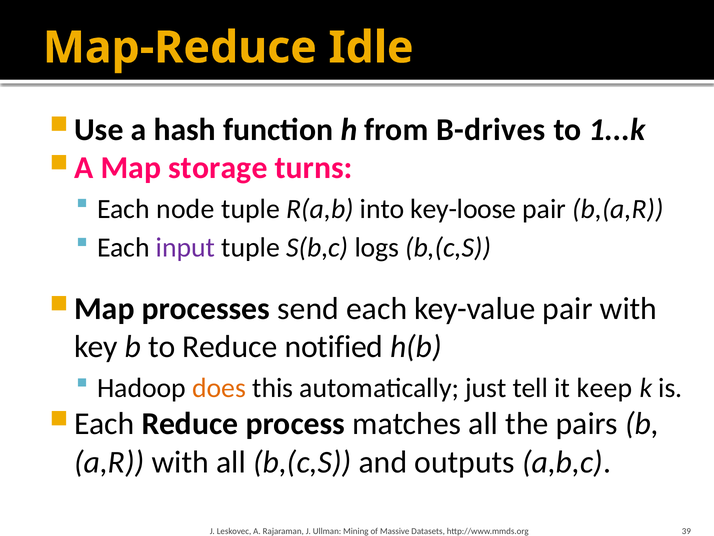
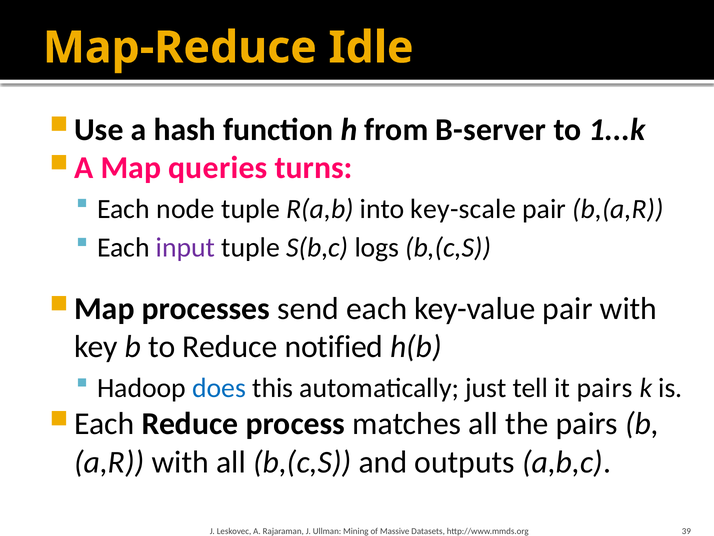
B-drives: B-drives -> B-server (491, 130)
storage: storage -> queries (218, 168)
key-loose: key-loose -> key-scale (463, 209)
does colour: orange -> blue (219, 388)
it keep: keep -> pairs (604, 388)
